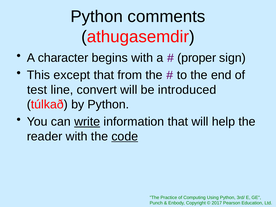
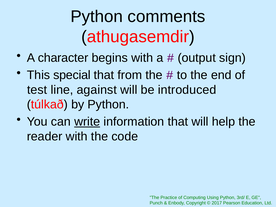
proper: proper -> output (197, 58)
except: except -> special (72, 75)
convert: convert -> against (97, 90)
code underline: present -> none (125, 136)
